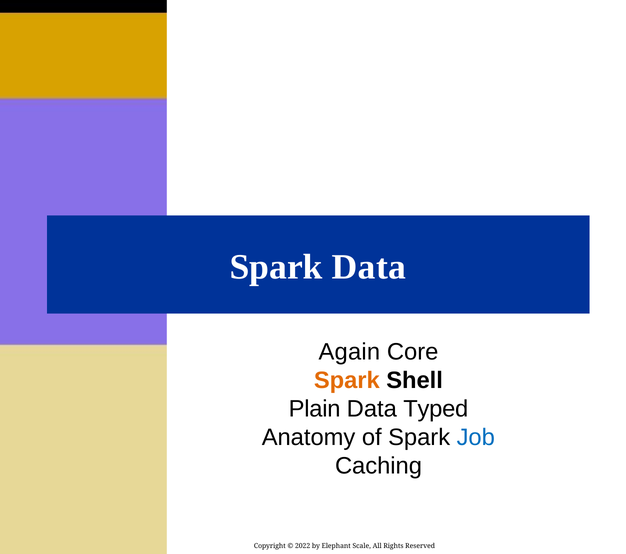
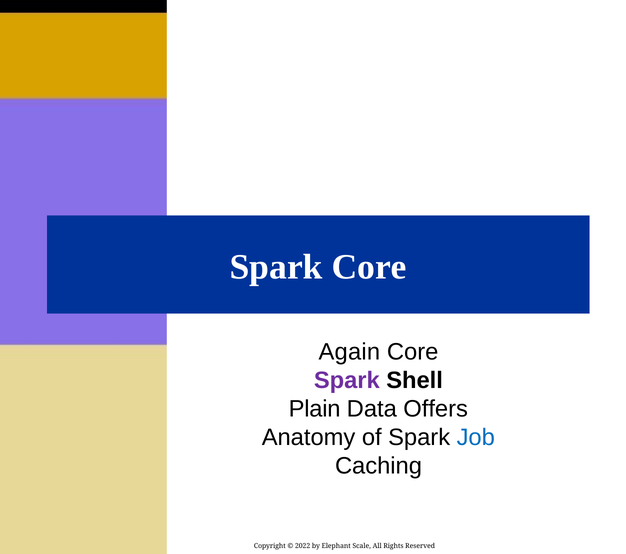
Spark Data: Data -> Core (369, 267)
Spark colour: orange -> purple (347, 380)
Typed: Typed -> Offers (436, 409)
